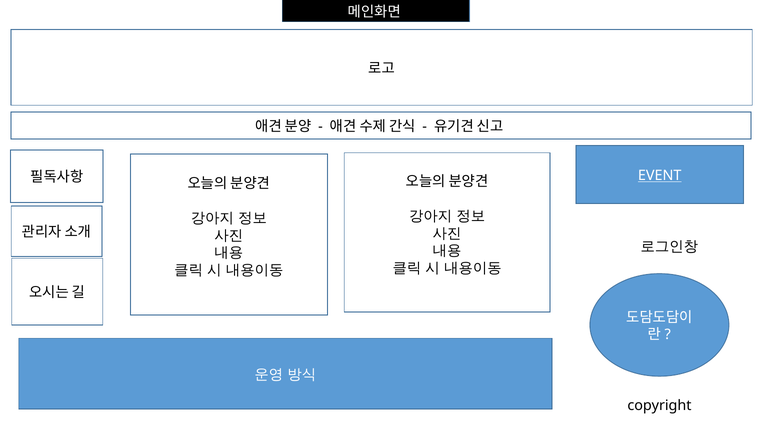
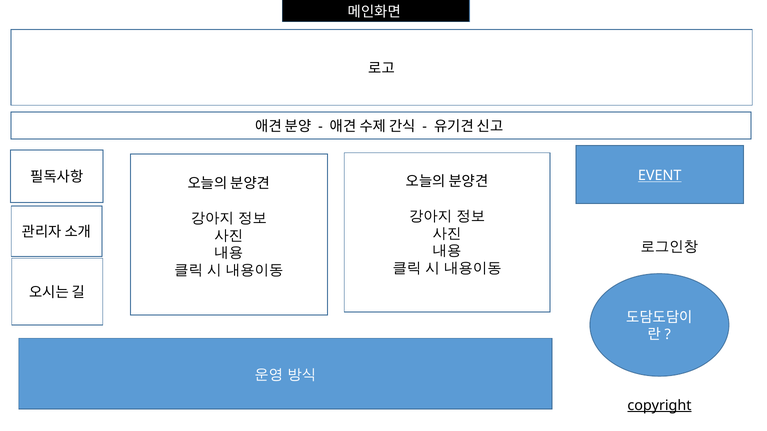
copyright underline: none -> present (659, 406)
